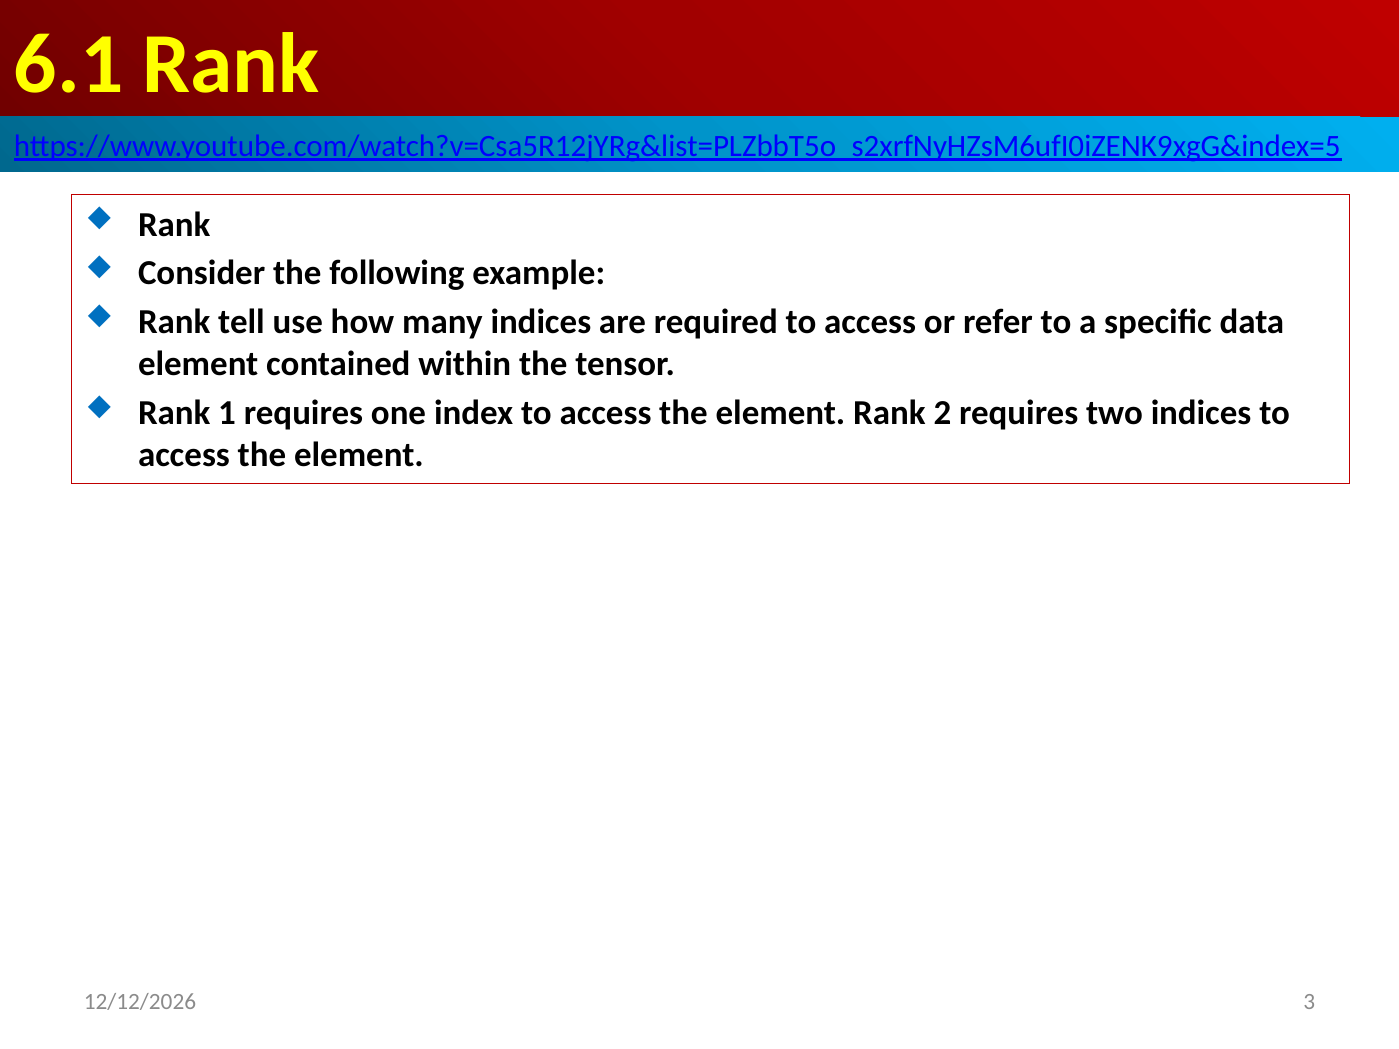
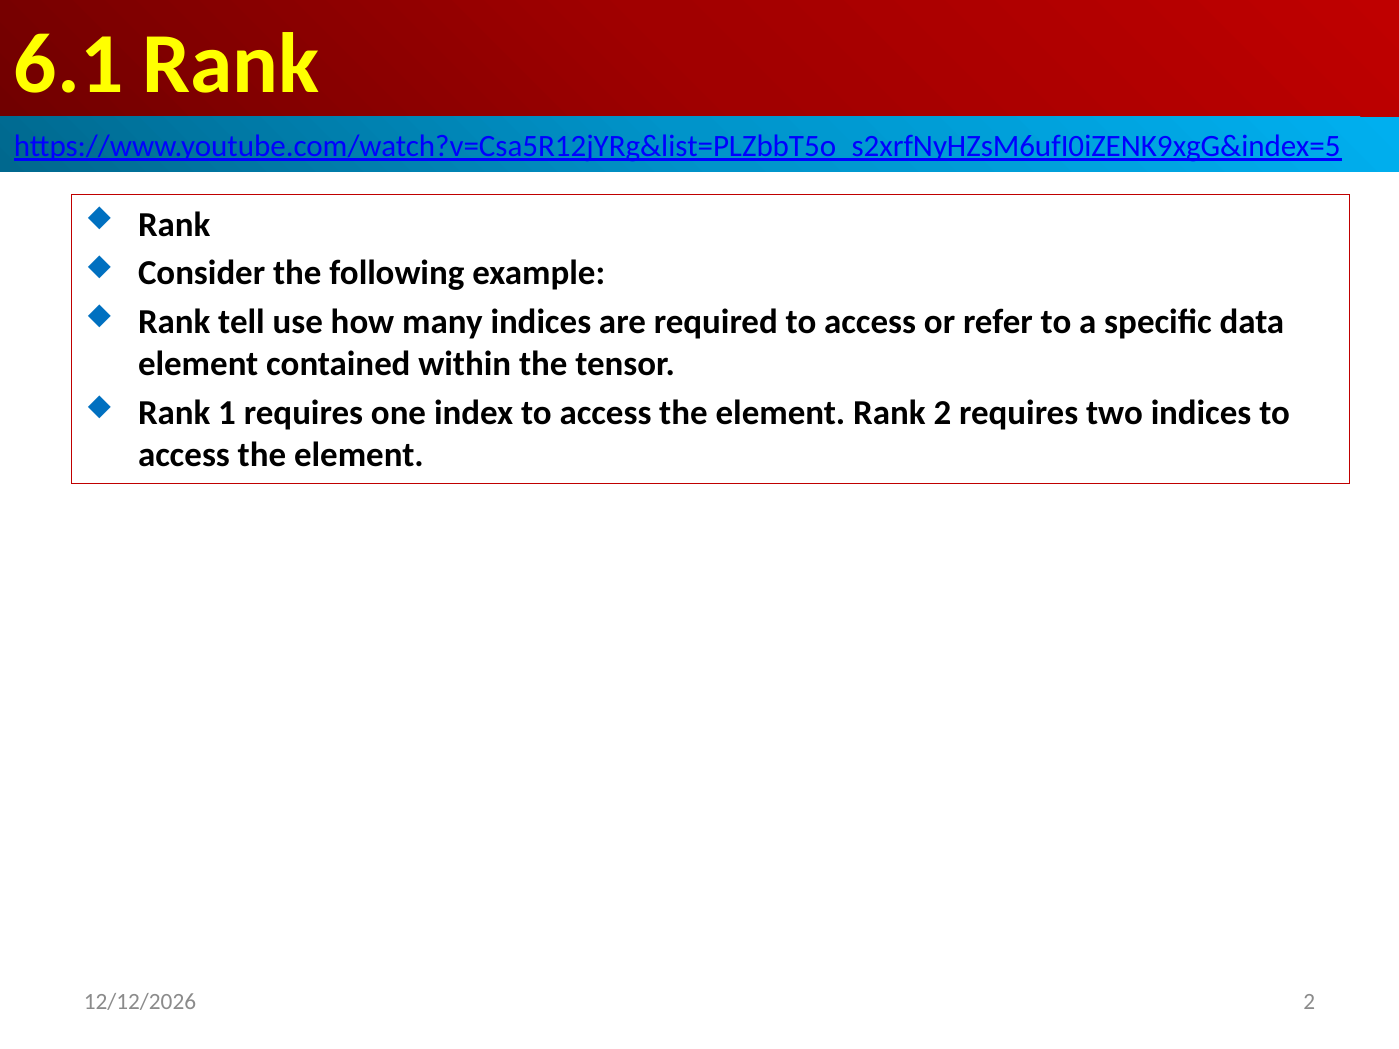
3: 3 -> 2 (1309, 1002)
